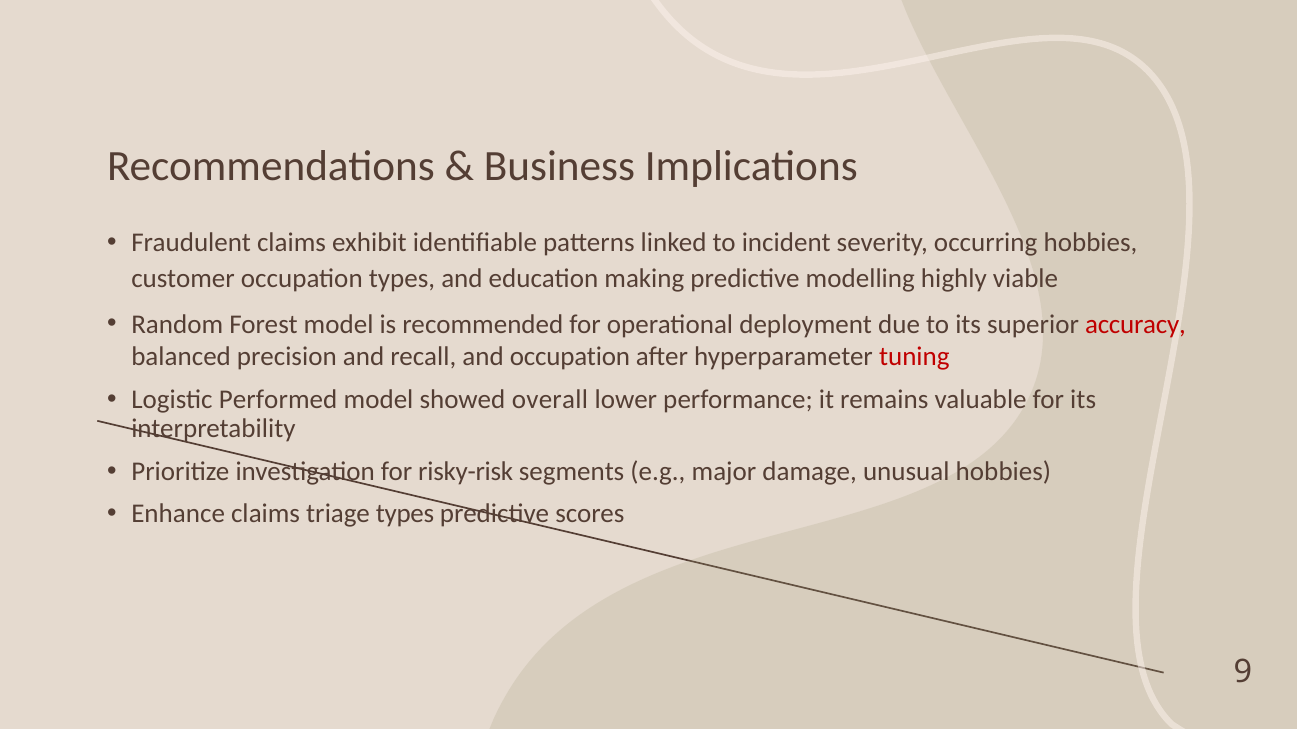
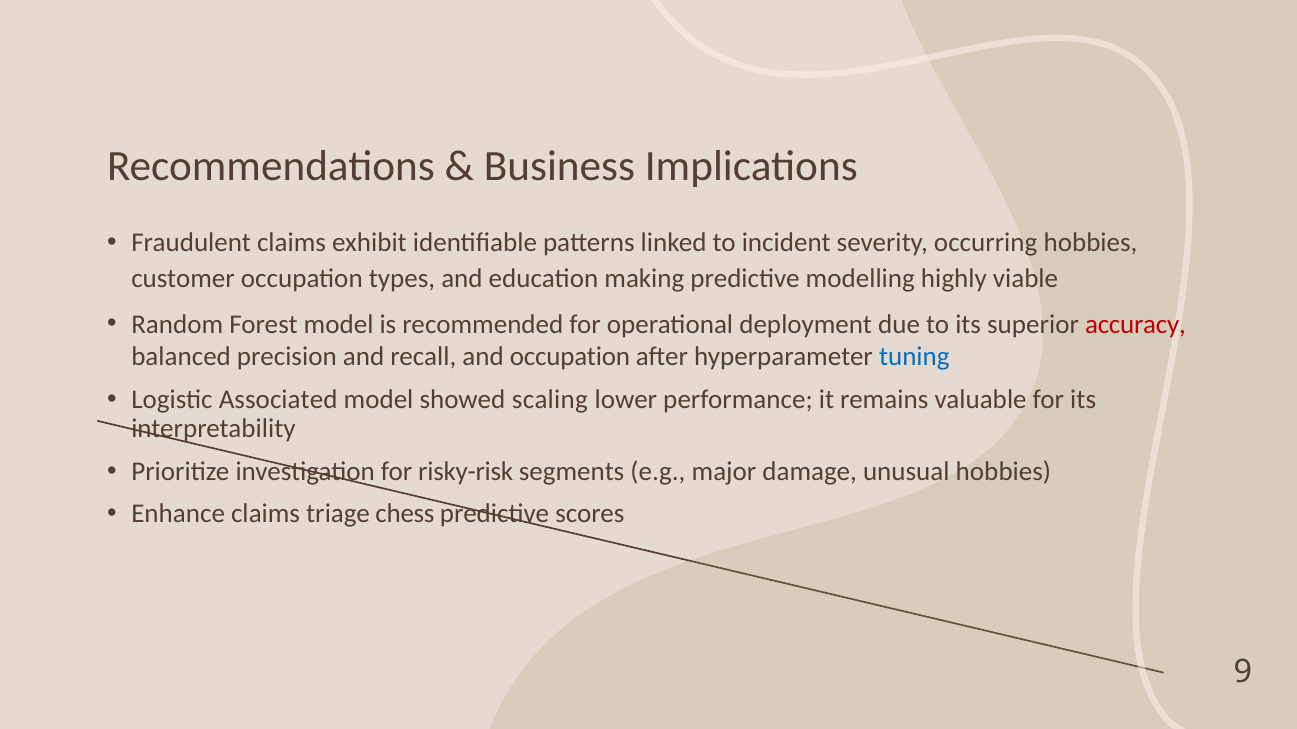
tuning colour: red -> blue (914, 357)
Performed: Performed -> Associated (278, 400)
overall: overall -> scaling (550, 400)
triage types: types -> chess (405, 514)
